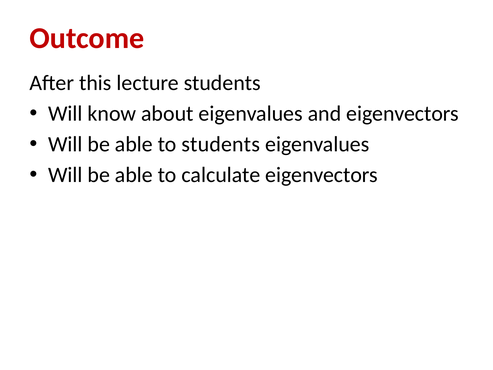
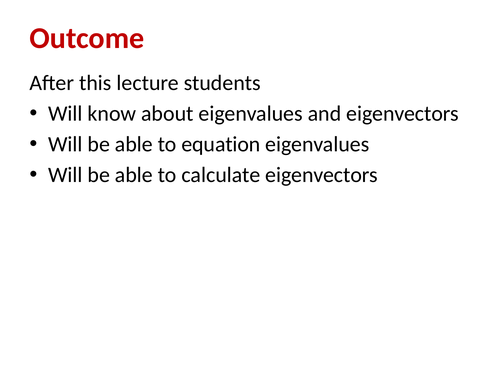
to students: students -> equation (221, 144)
